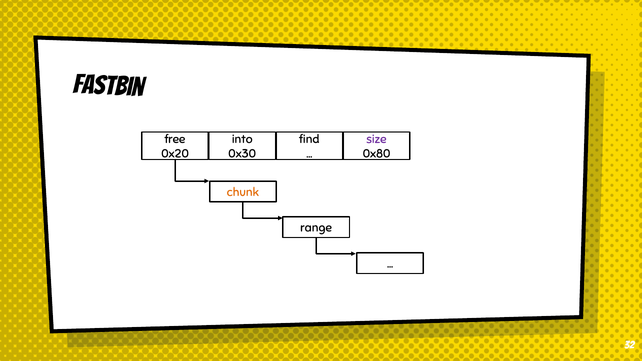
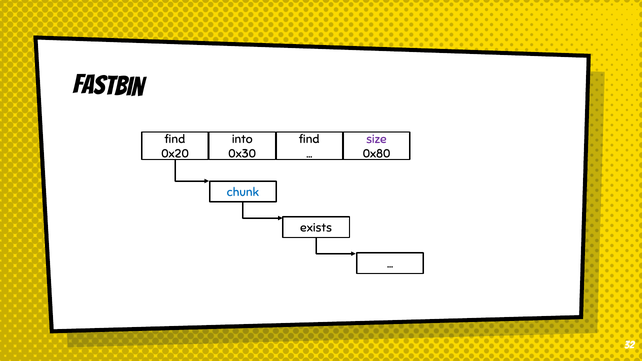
free: free -> find (175, 139)
chunk colour: orange -> blue (243, 192)
range: range -> exists (316, 228)
